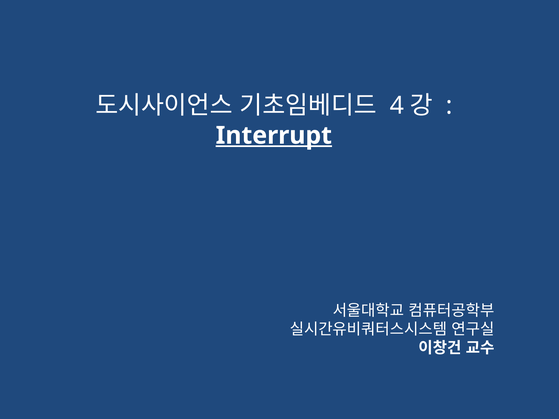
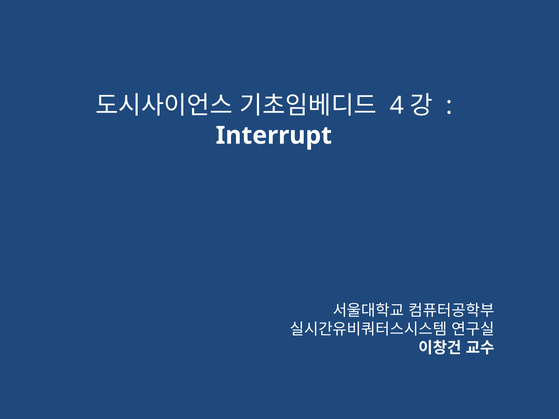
Interrupt underline: present -> none (274, 136)
